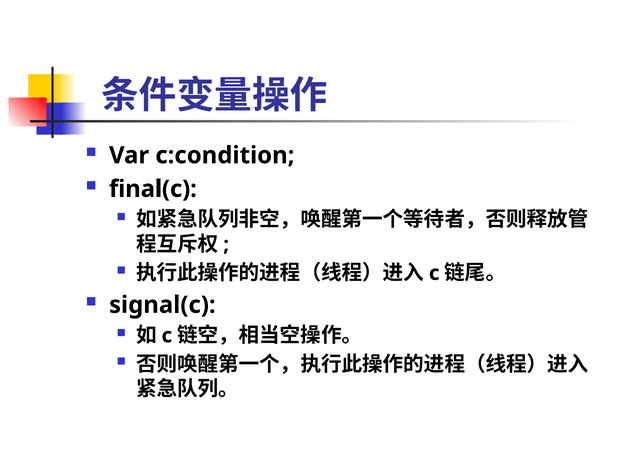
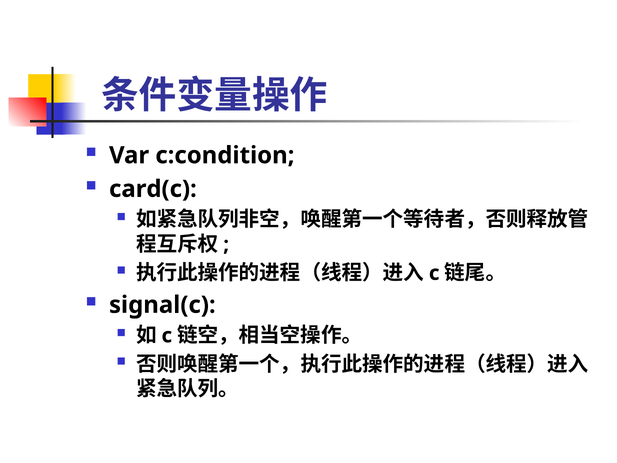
final(c: final(c -> card(c (153, 189)
